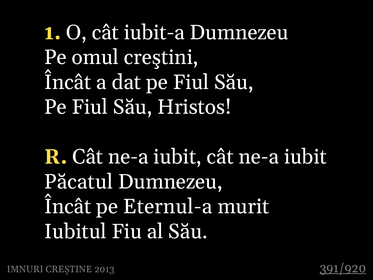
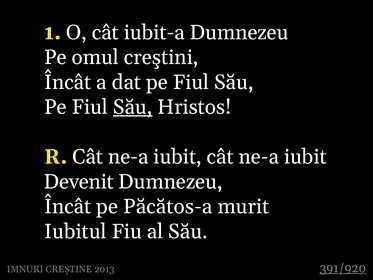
Său underline: none -> present (133, 107)
Păcatul: Păcatul -> Devenit (79, 182)
Eternul-a: Eternul-a -> Păcătos-a (168, 206)
